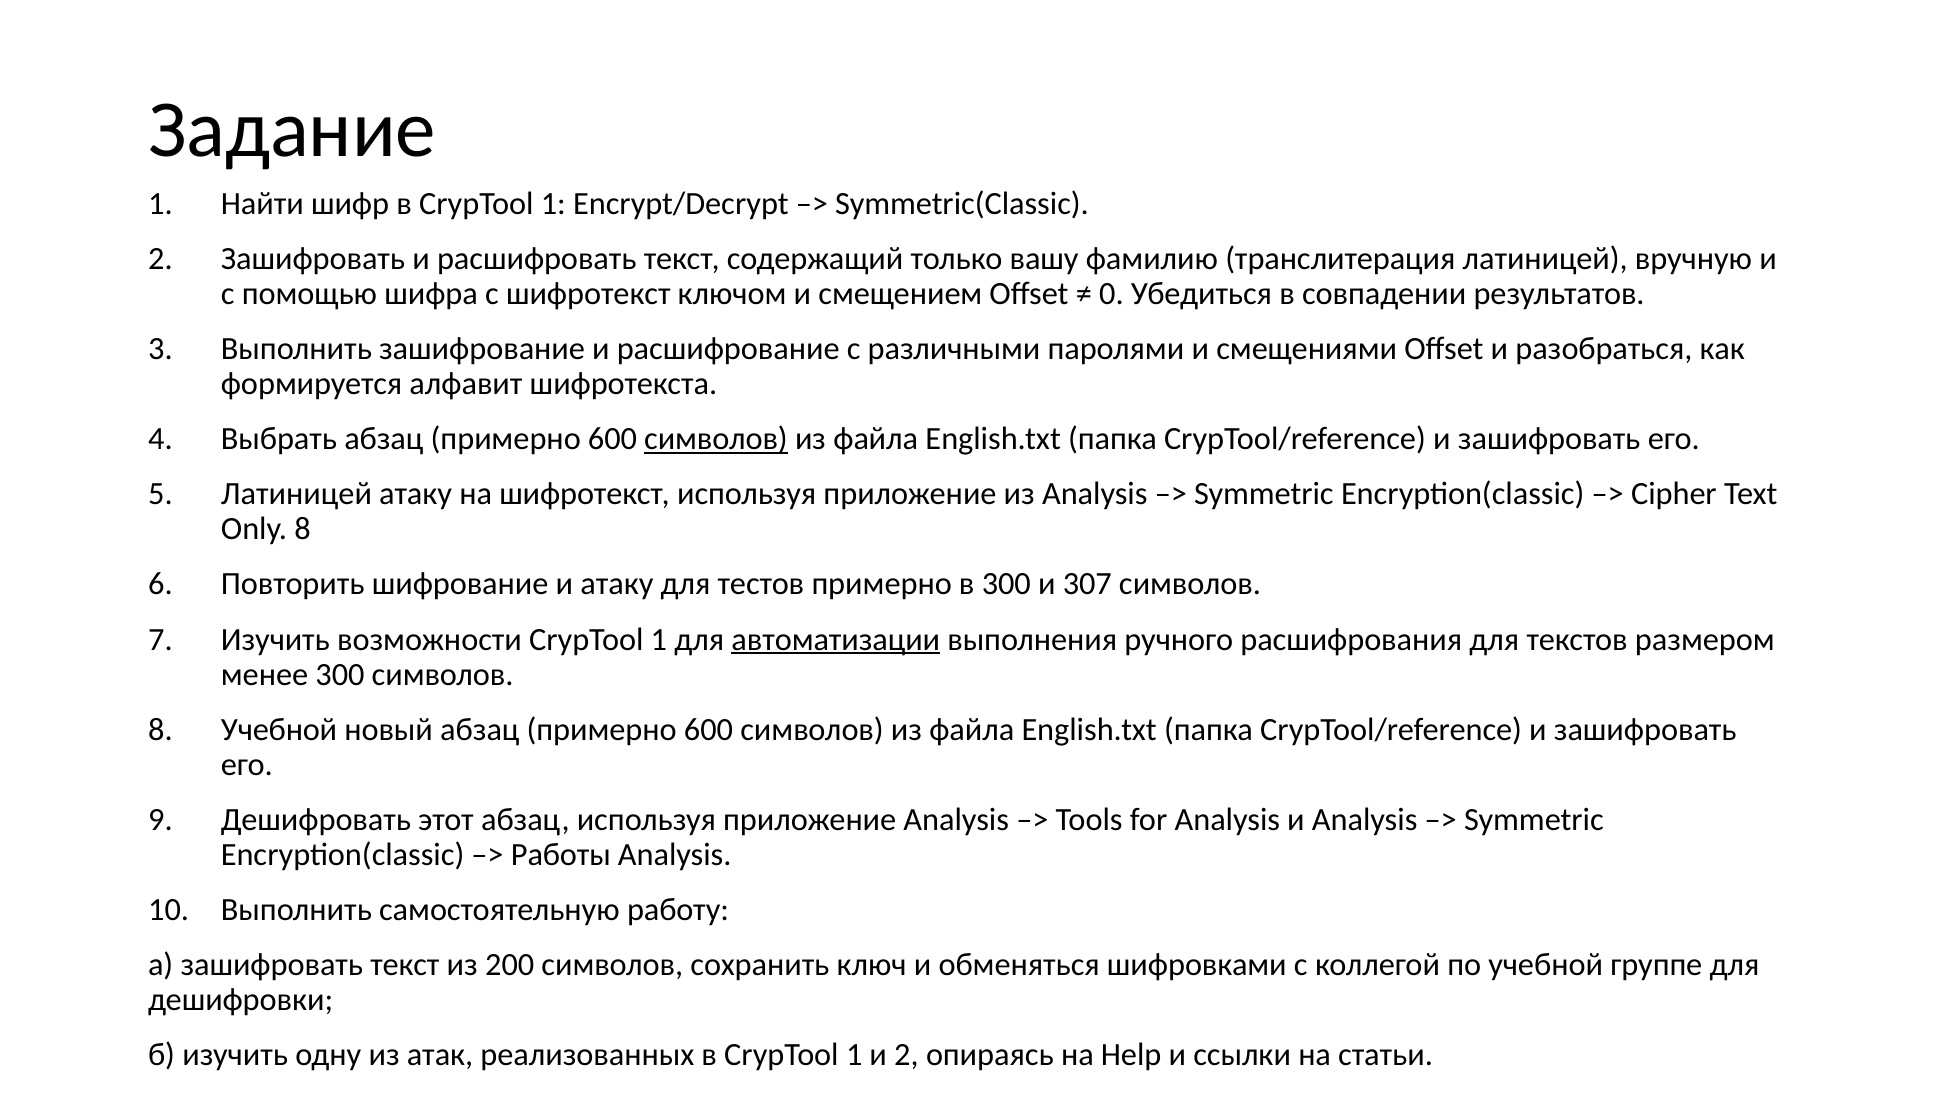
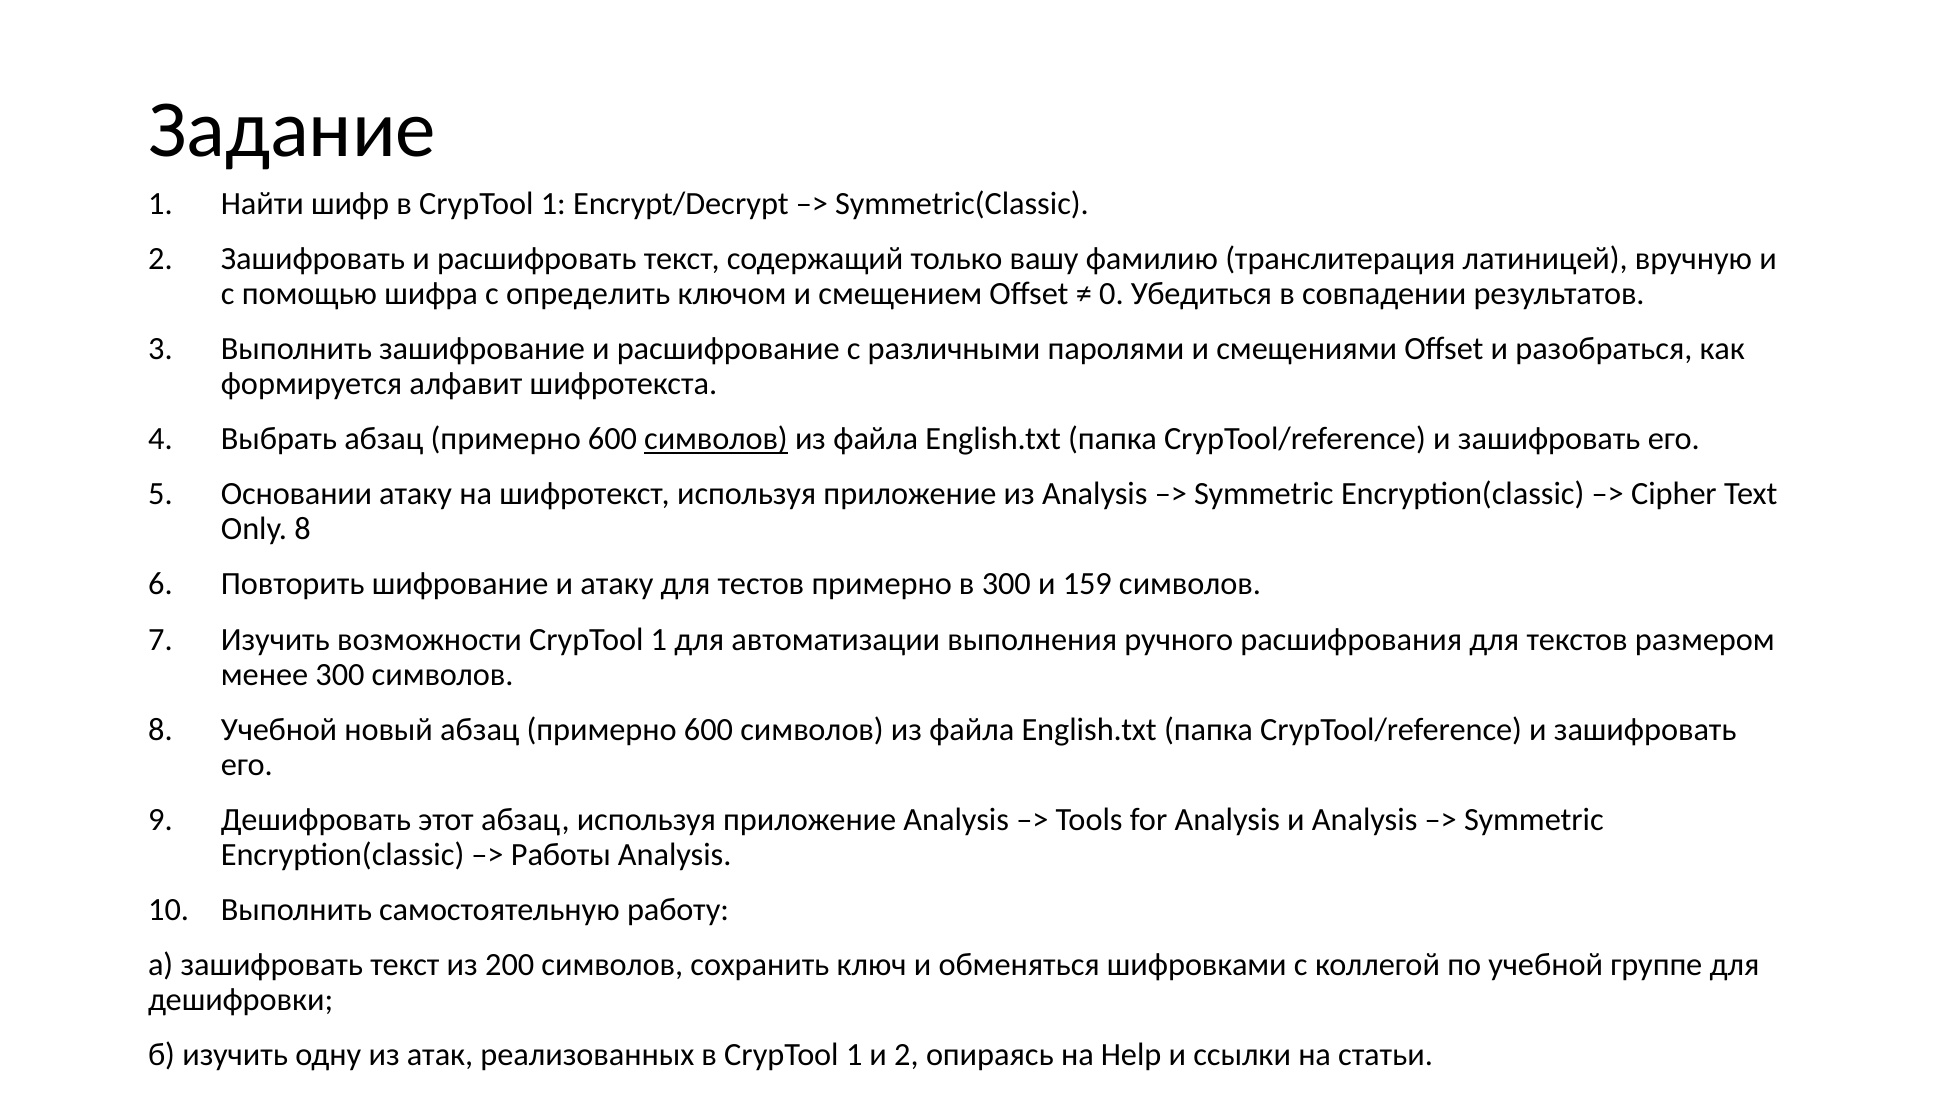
c шифротекст: шифротекст -> определить (588, 294)
Латиницей: Латиницей -> Основании (297, 494)
307: 307 -> 159 (1087, 584)
автоматизации underline: present -> none (836, 639)
